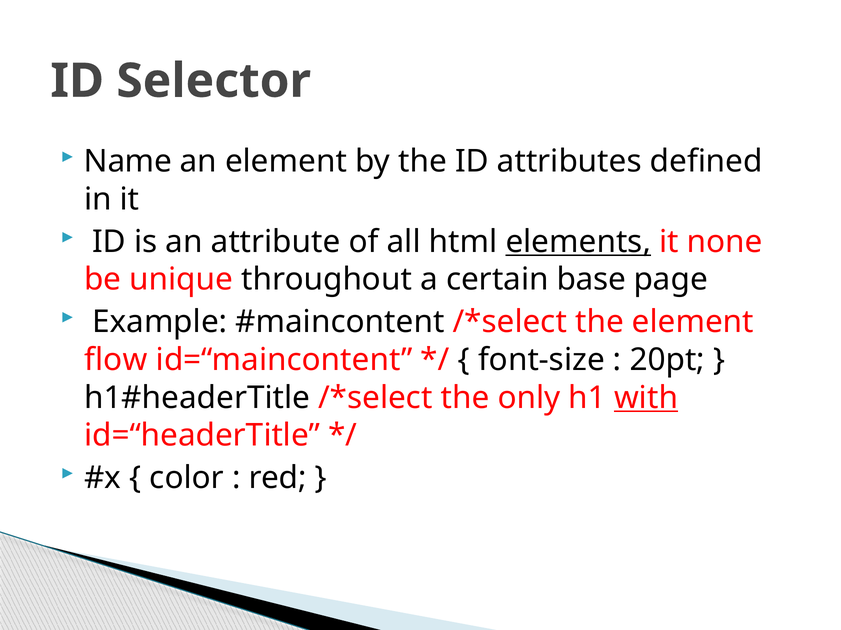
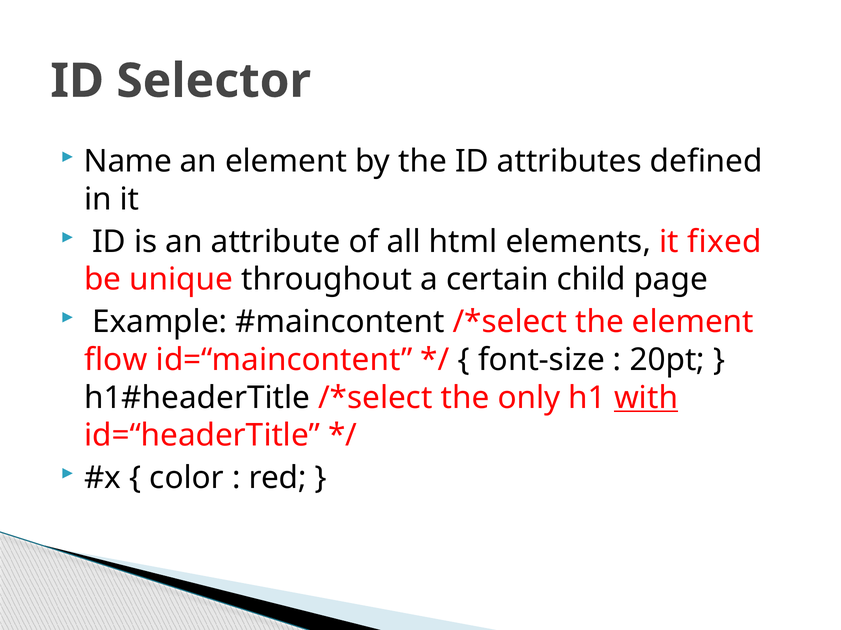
elements underline: present -> none (578, 242)
none: none -> fixed (724, 242)
base: base -> child (591, 280)
